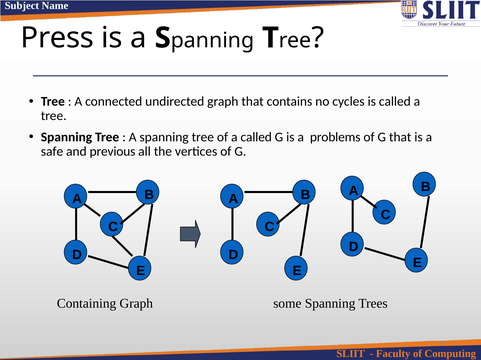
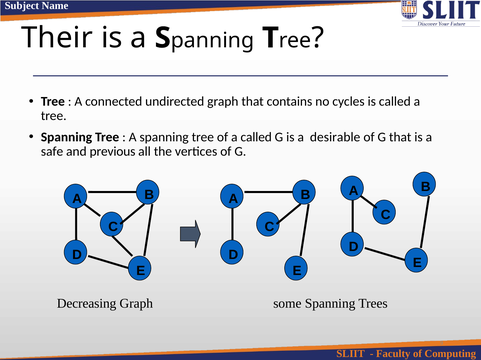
Press: Press -> Their (57, 38)
problems: problems -> desirable (335, 137)
Containing: Containing -> Decreasing (87, 304)
